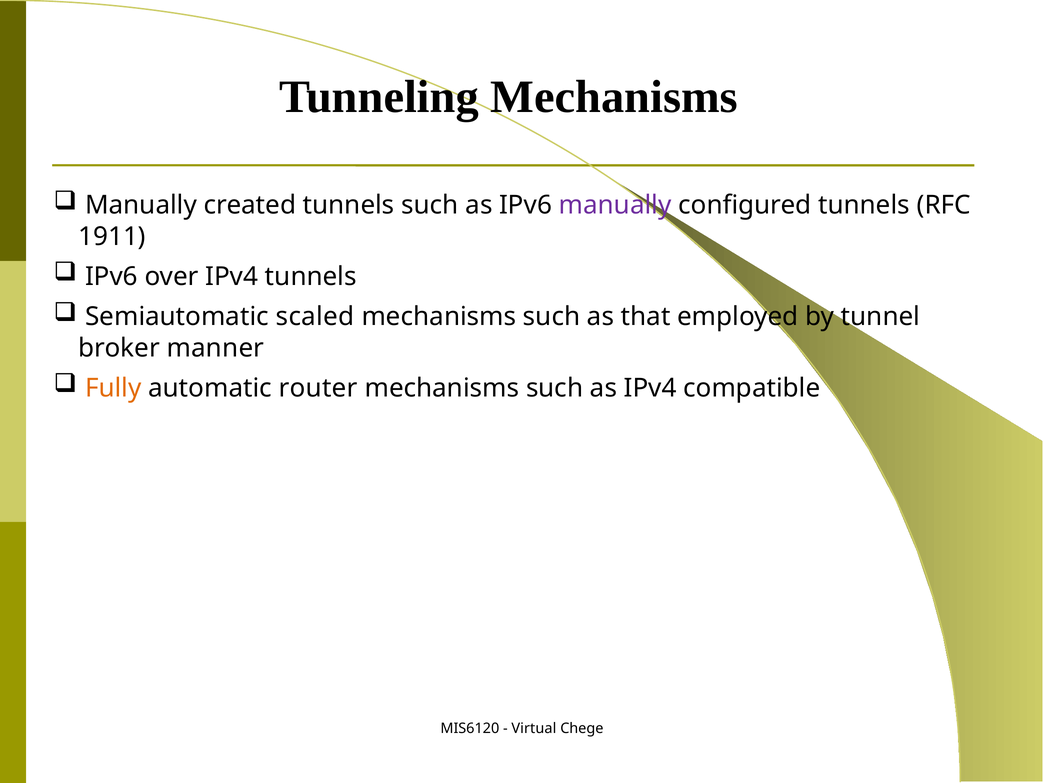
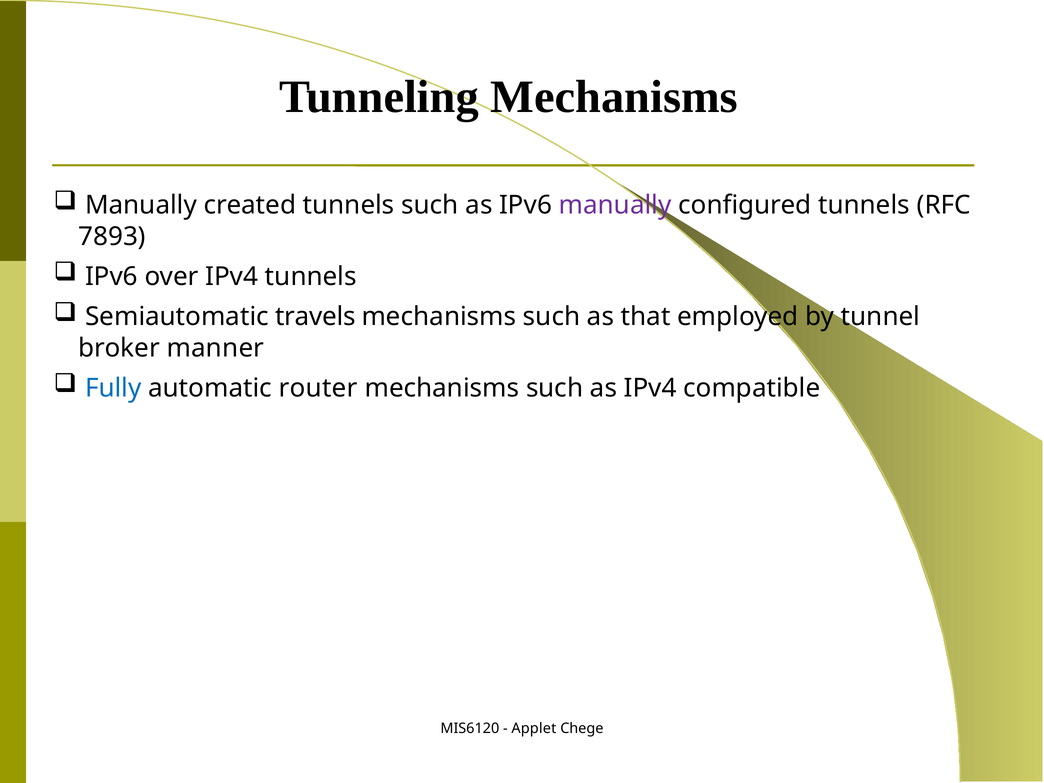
1911: 1911 -> 7893 (112, 237)
scaled: scaled -> travels (315, 317)
Fully colour: orange -> blue (113, 388)
Virtual: Virtual -> Applet (534, 728)
